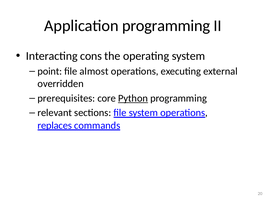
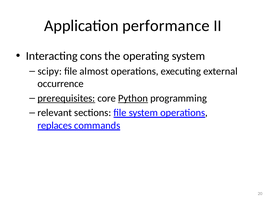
Application programming: programming -> performance (166, 26)
point: point -> scipy (50, 71)
overridden: overridden -> occurrence (61, 83)
prerequisites underline: none -> present (66, 98)
